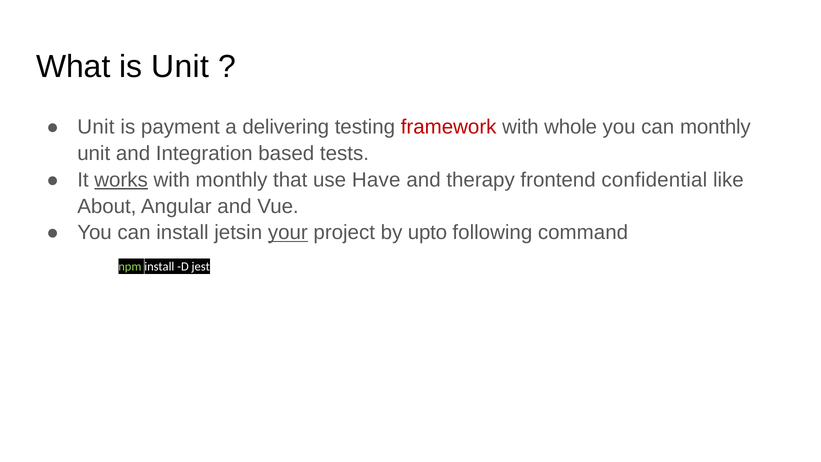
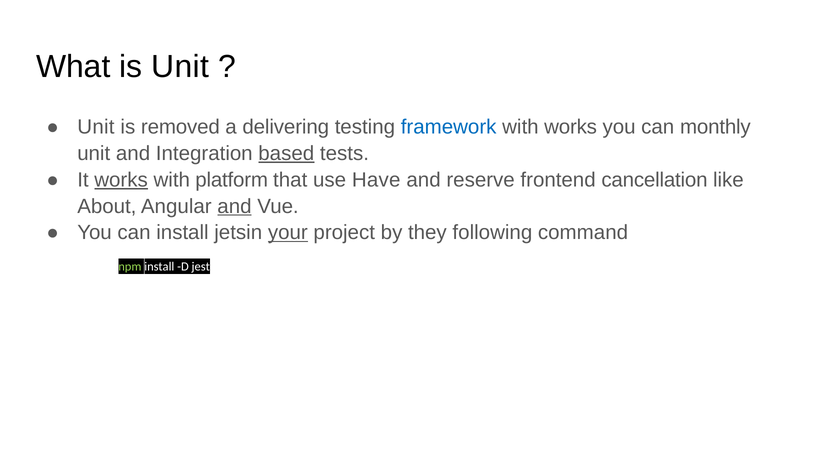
payment: payment -> removed (180, 127)
framework colour: red -> blue (449, 127)
with whole: whole -> works (571, 127)
based underline: none -> present (286, 153)
with monthly: monthly -> platform (232, 180)
therapy: therapy -> reserve (481, 180)
confidential: confidential -> cancellation (654, 180)
and underline: none -> present (234, 206)
upto: upto -> they (427, 233)
